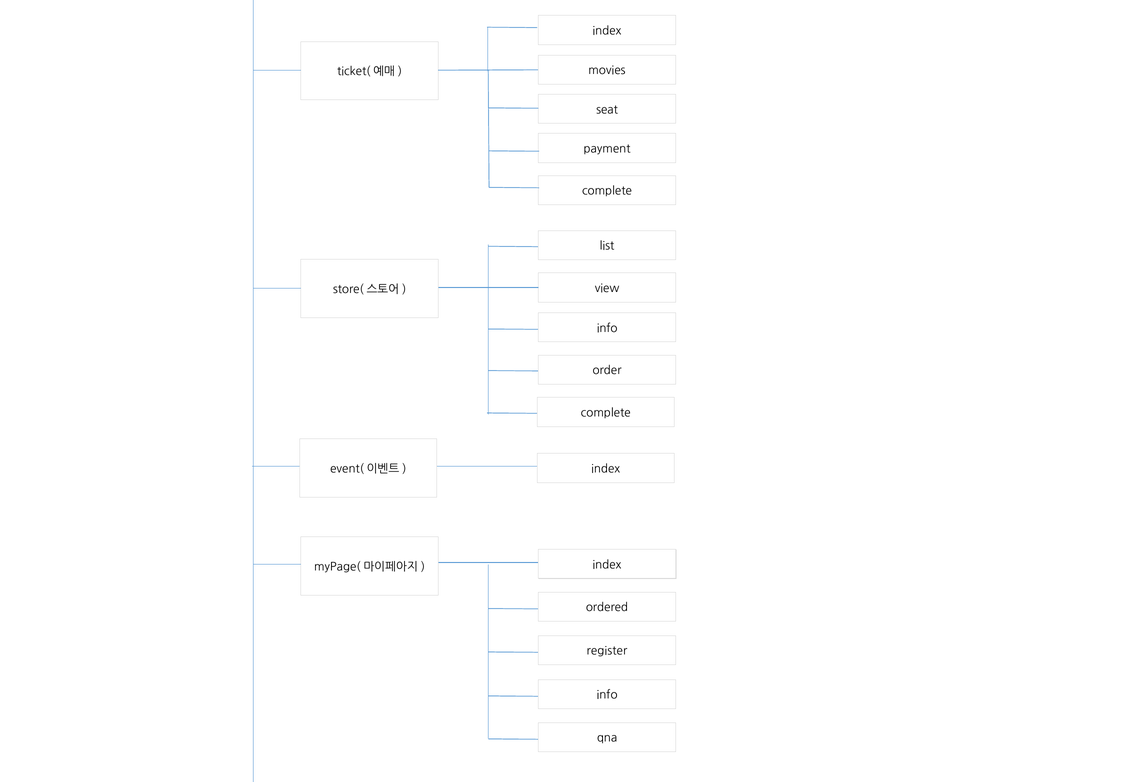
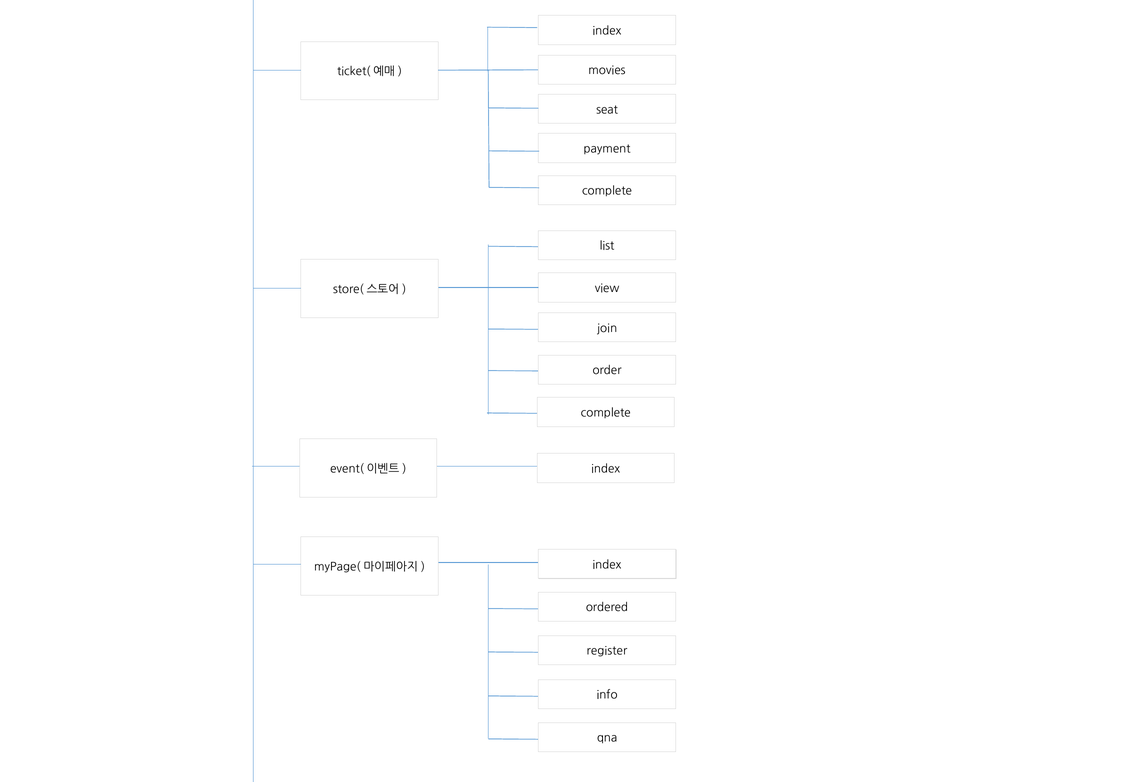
info: info -> join (607, 328)
